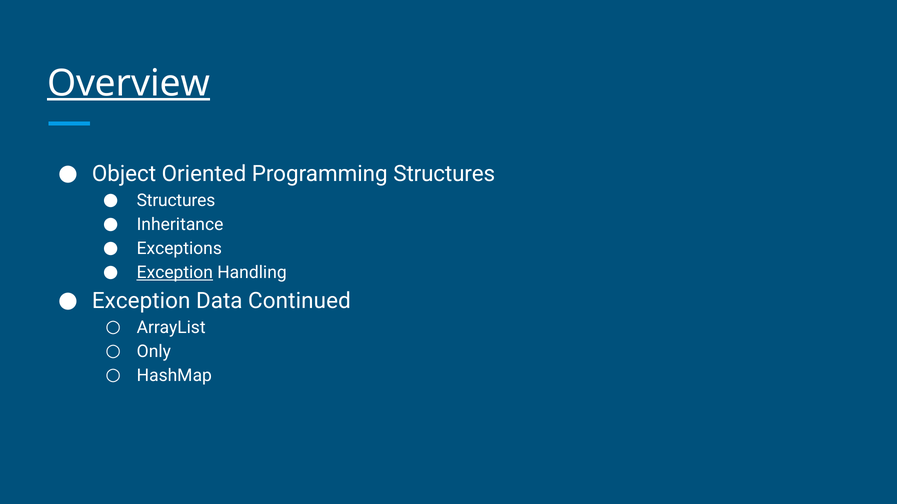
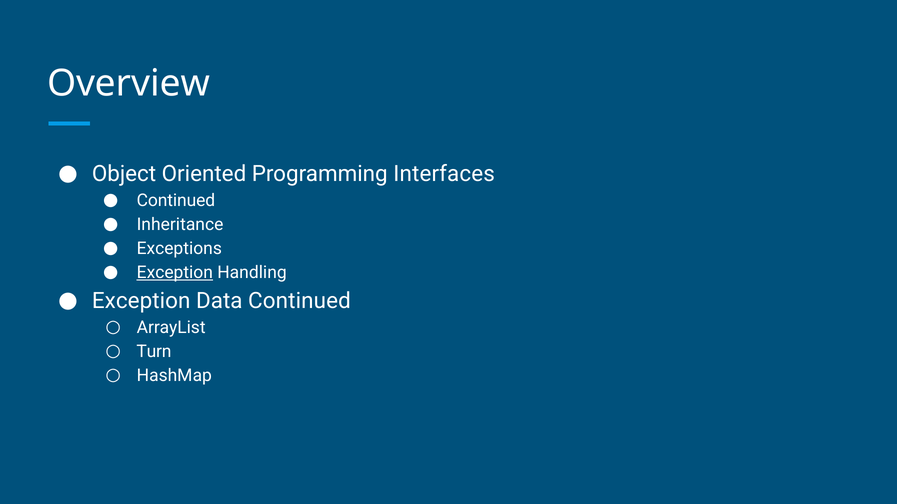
Overview underline: present -> none (129, 83)
Programming Structures: Structures -> Interfaces (444, 174)
Structures: Structures -> Continued (176, 201)
Only: Only -> Turn (154, 352)
